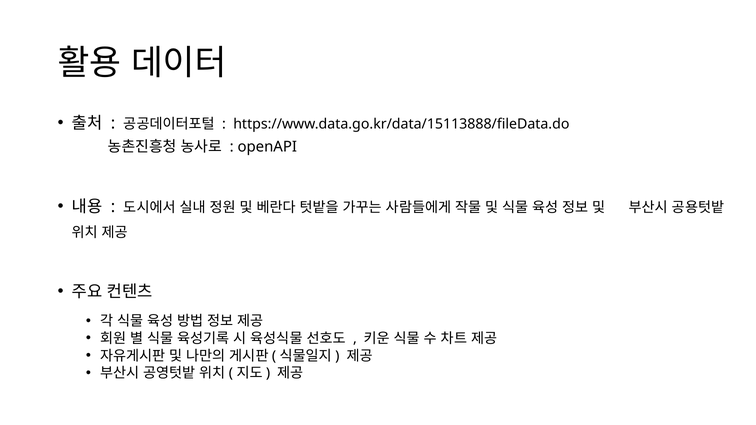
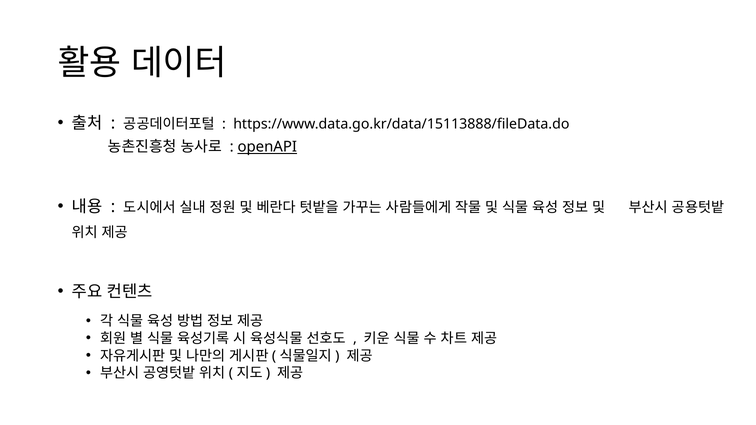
openAPI underline: none -> present (267, 147)
